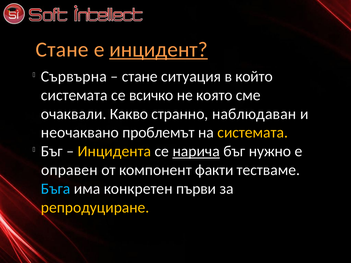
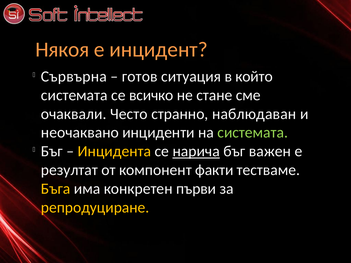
Стане: Стане -> Някоя (62, 50)
инцидент underline: present -> none (158, 50)
стане: стане -> готов (140, 77)
която: която -> стане (214, 95)
Какво: Какво -> Често (129, 114)
проблемът: проблемът -> инциденти (158, 133)
системата colour: yellow -> light green (253, 133)
нужно: нужно -> важен (270, 151)
оправен: оправен -> резултат (69, 170)
Бъга colour: light blue -> yellow (56, 189)
